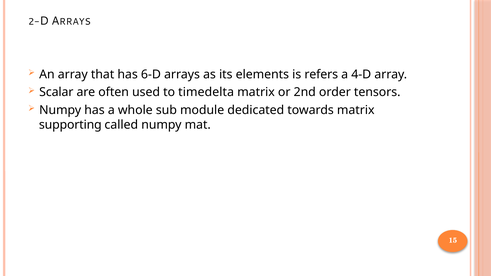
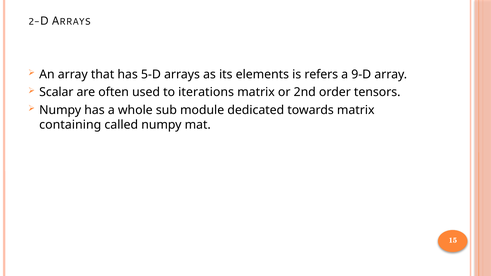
6-D: 6-D -> 5-D (151, 74)
4-D: 4-D -> 9-D (361, 74)
timedelta: timedelta -> iterations (206, 92)
supporting: supporting -> containing (70, 125)
